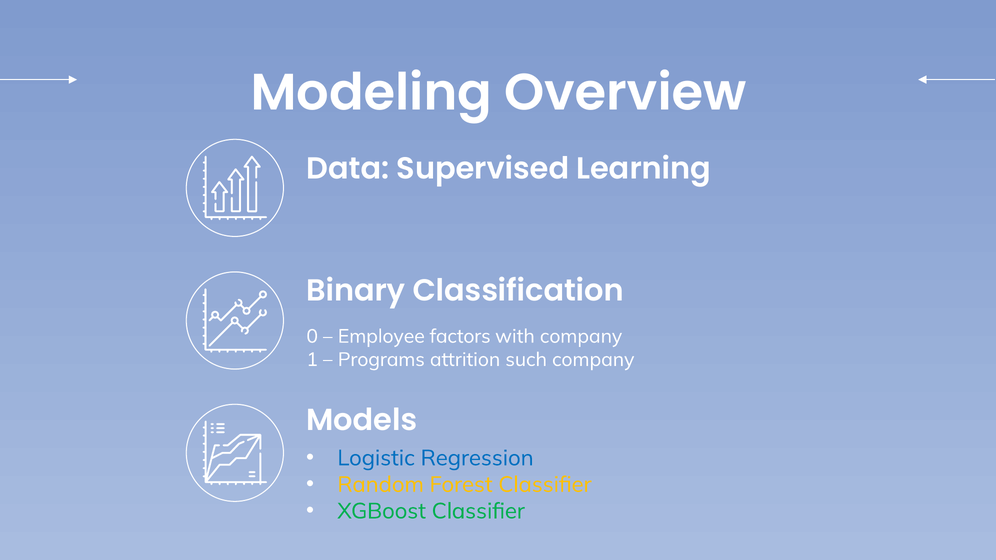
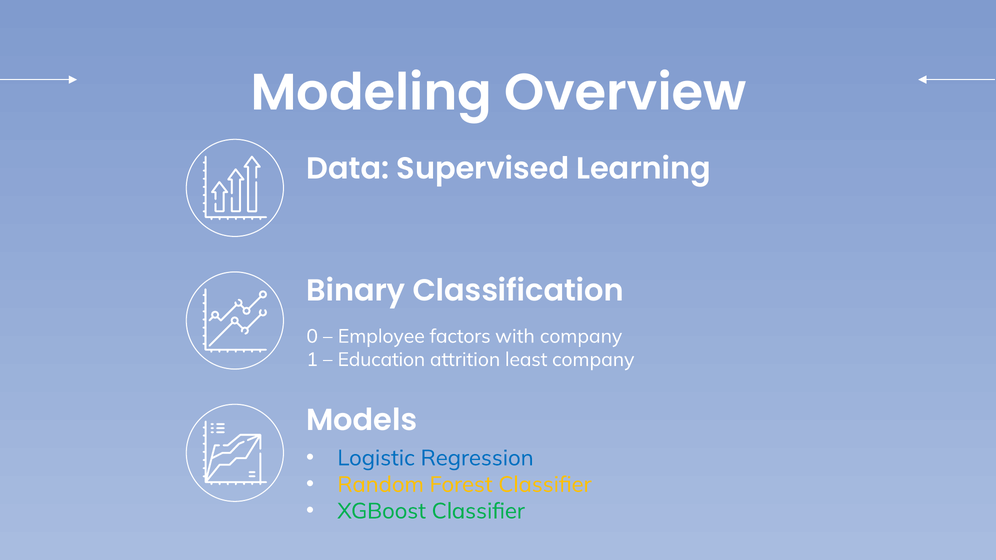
Programs: Programs -> Education (381, 360)
such: such -> least (526, 360)
